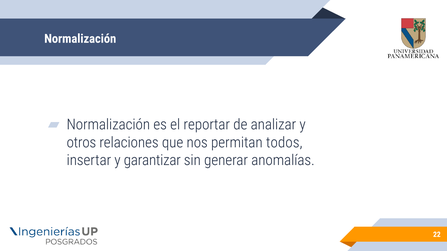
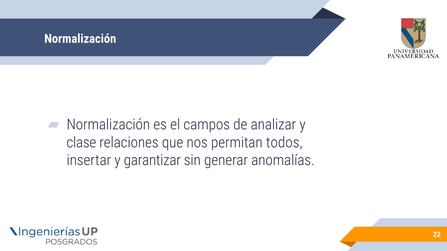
reportar: reportar -> campos (207, 125)
otros: otros -> clase (81, 143)
